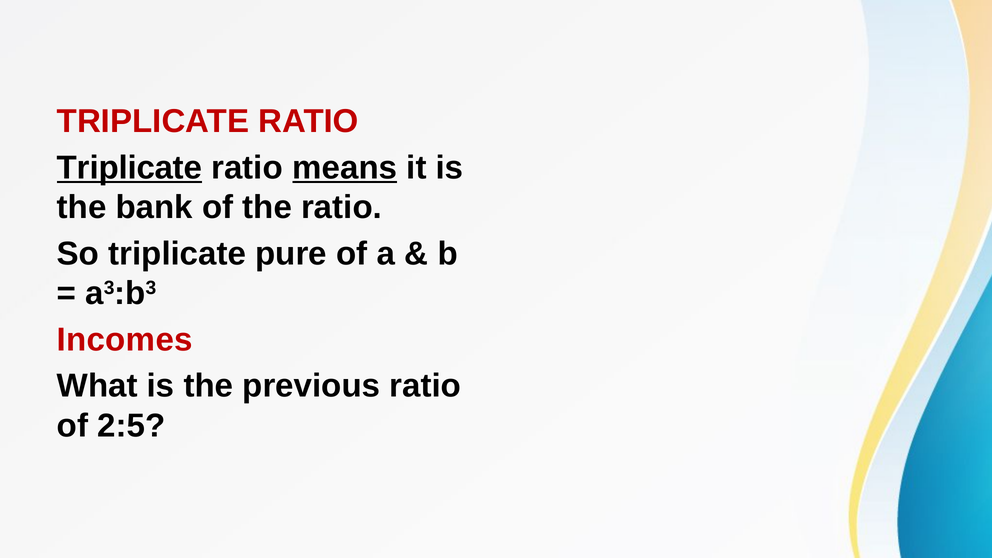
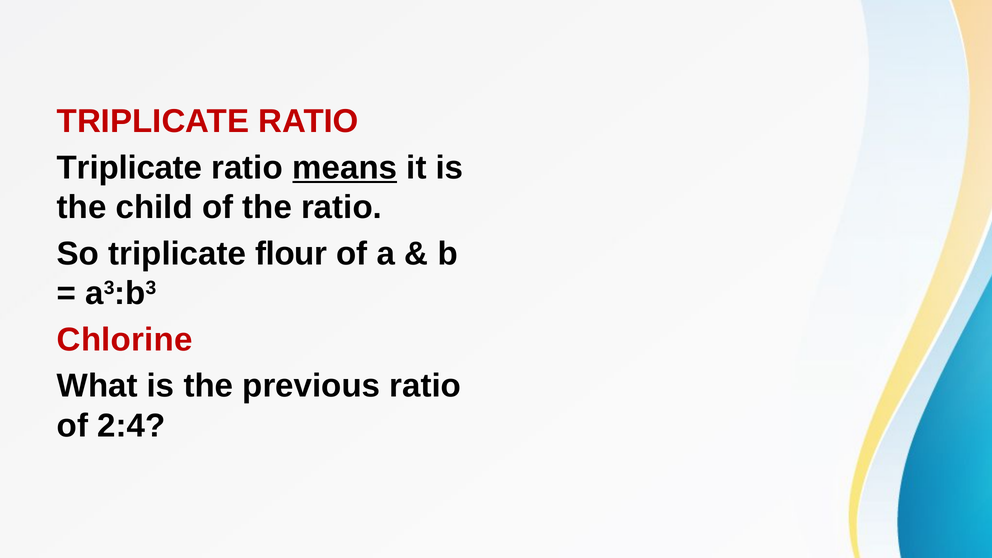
Triplicate underline: present -> none (130, 168)
bank: bank -> child (154, 207)
pure: pure -> flour (291, 254)
Incomes: Incomes -> Chlorine (125, 340)
2:5: 2:5 -> 2:4 (131, 426)
